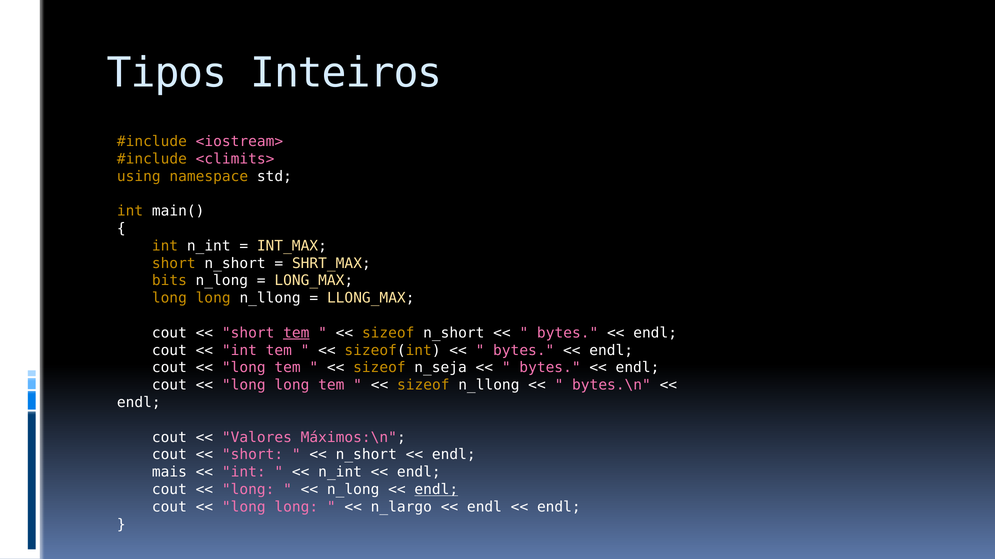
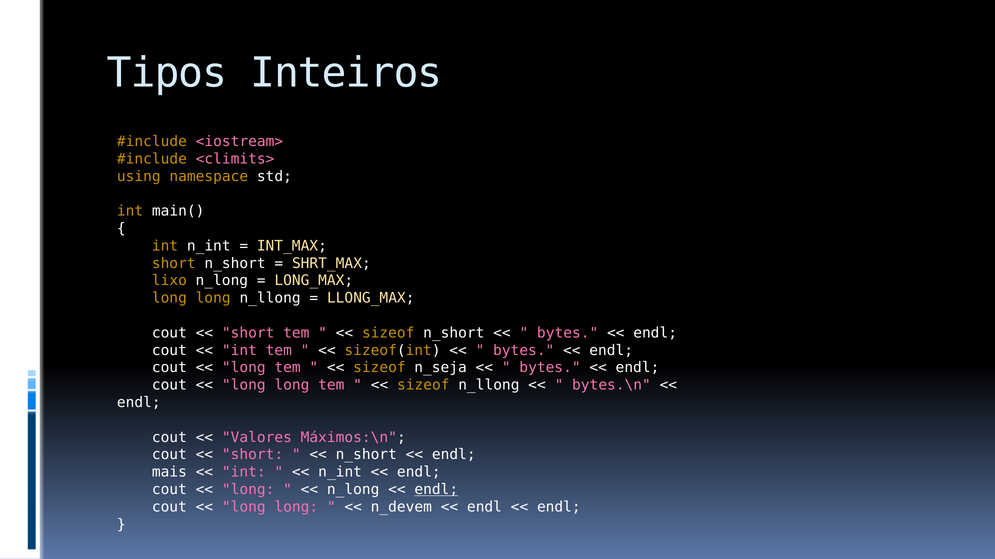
bits: bits -> lixo (169, 281)
tem underline: present -> none (296, 333)
n_largo: n_largo -> n_devem (401, 508)
